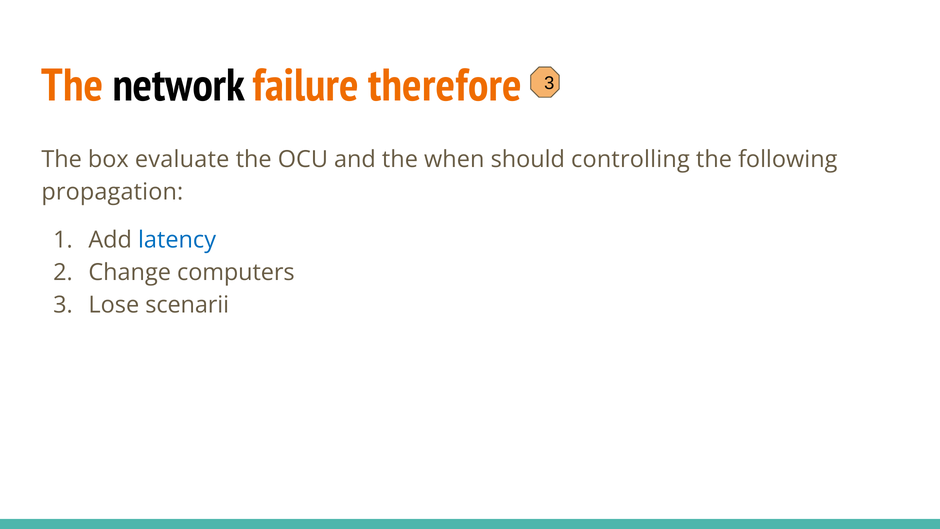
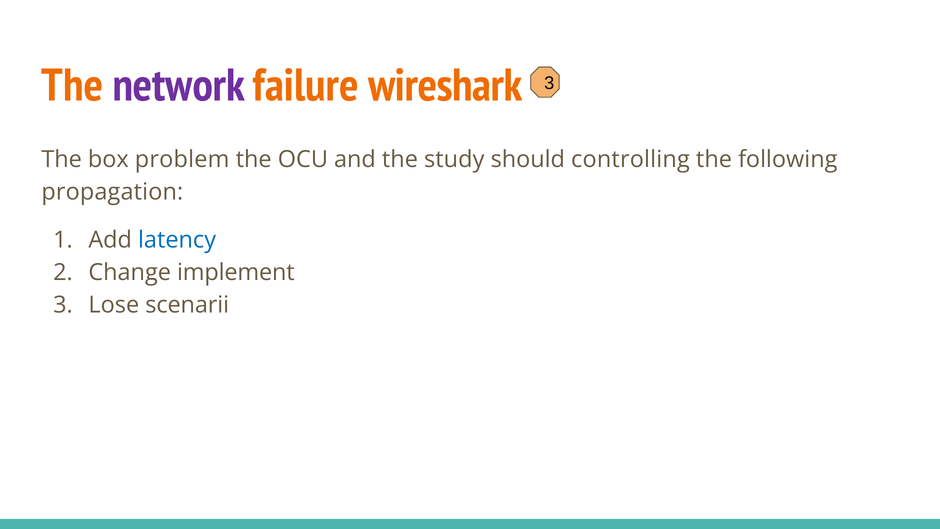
network colour: black -> purple (179, 86)
therefore: therefore -> wireshark (445, 86)
evaluate: evaluate -> problem (182, 160)
when: when -> study (454, 160)
computers: computers -> implement (236, 272)
